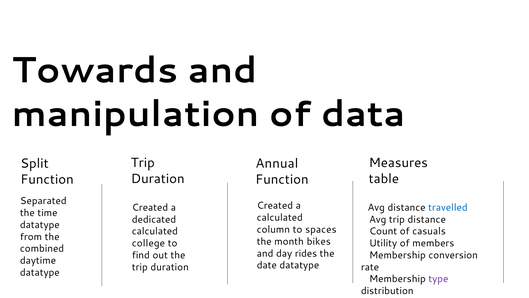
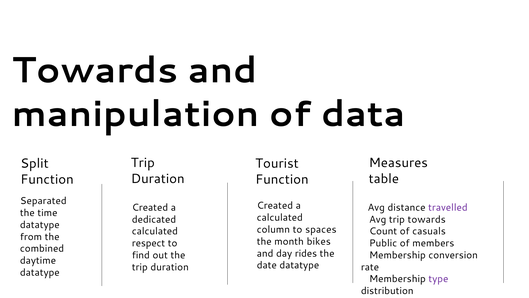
Annual: Annual -> Tourist (277, 163)
travelled colour: blue -> purple (448, 207)
trip distance: distance -> towards (427, 219)
college: college -> respect (149, 243)
Utility: Utility -> Public (383, 243)
